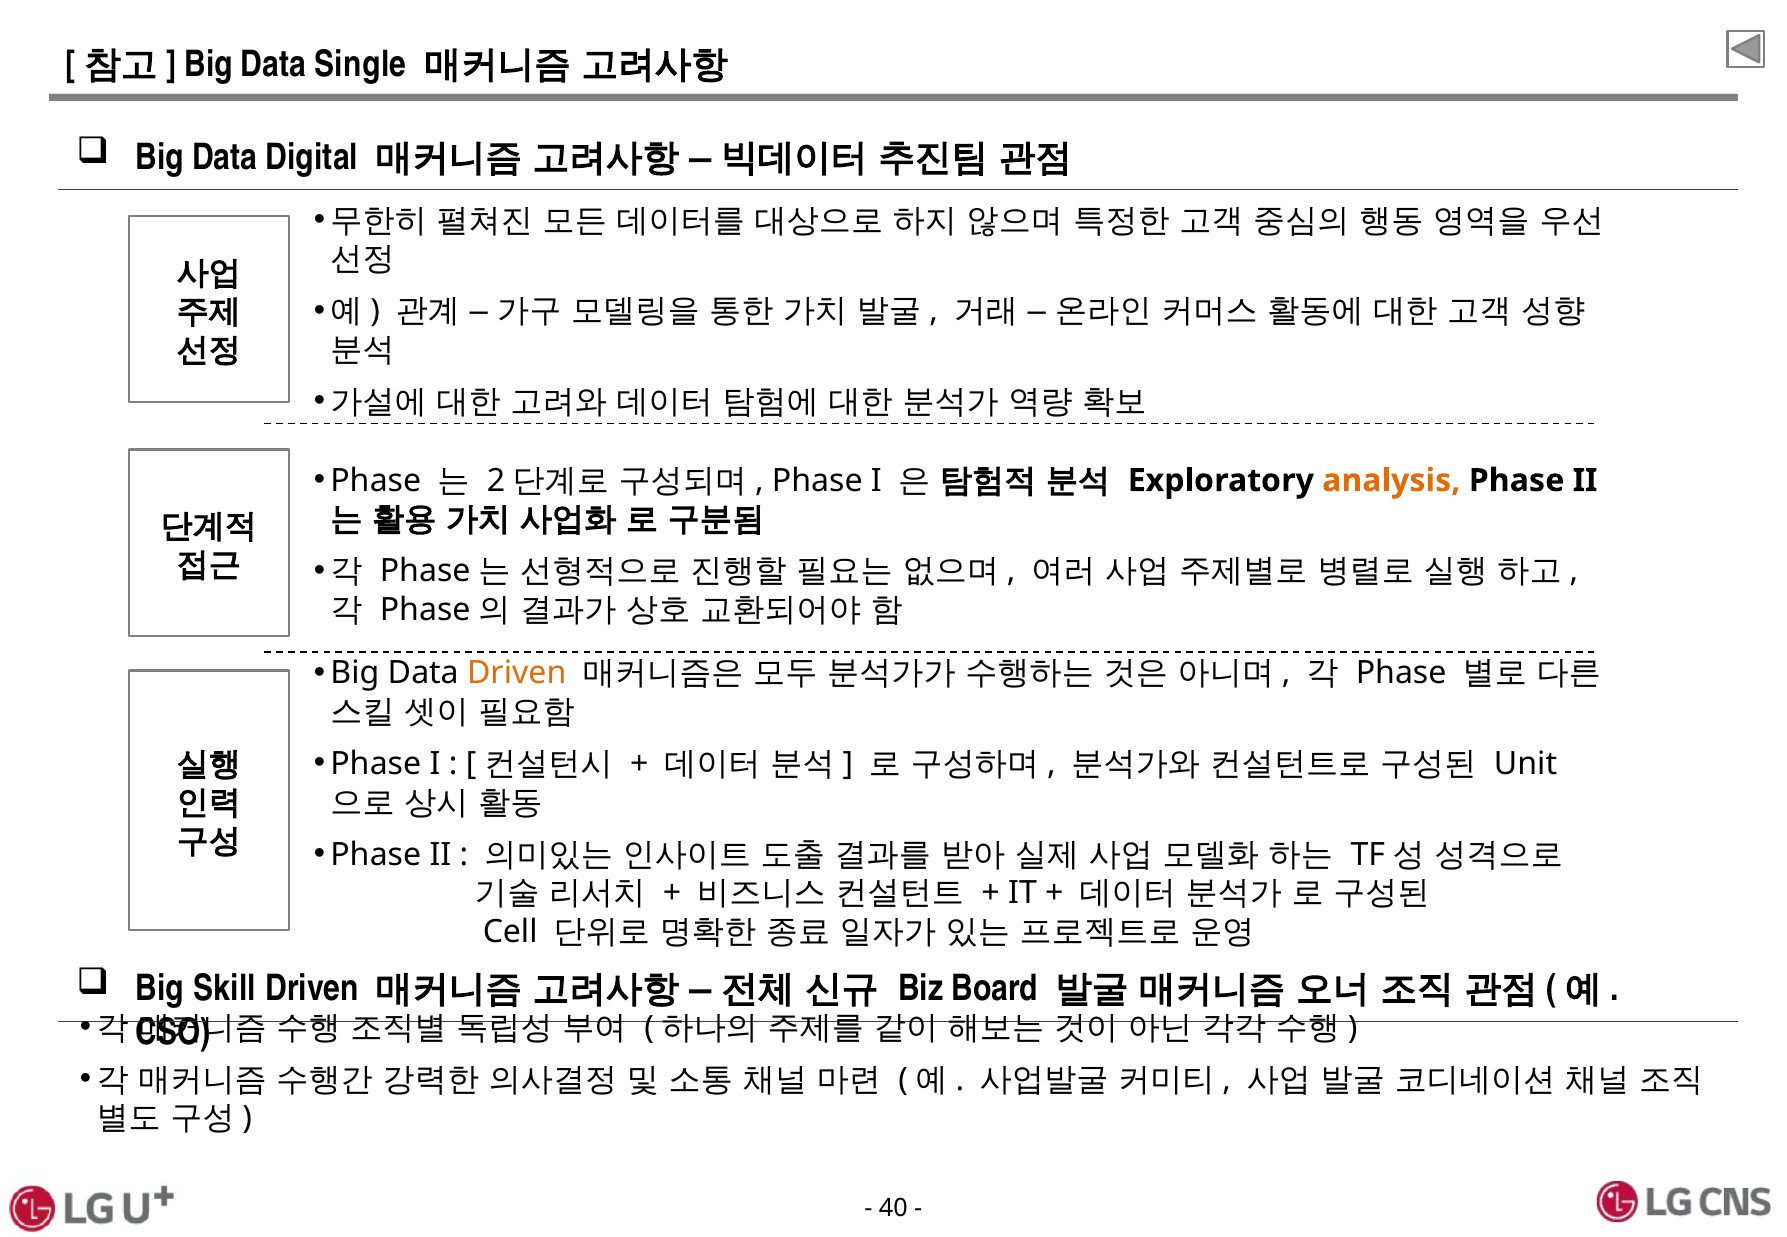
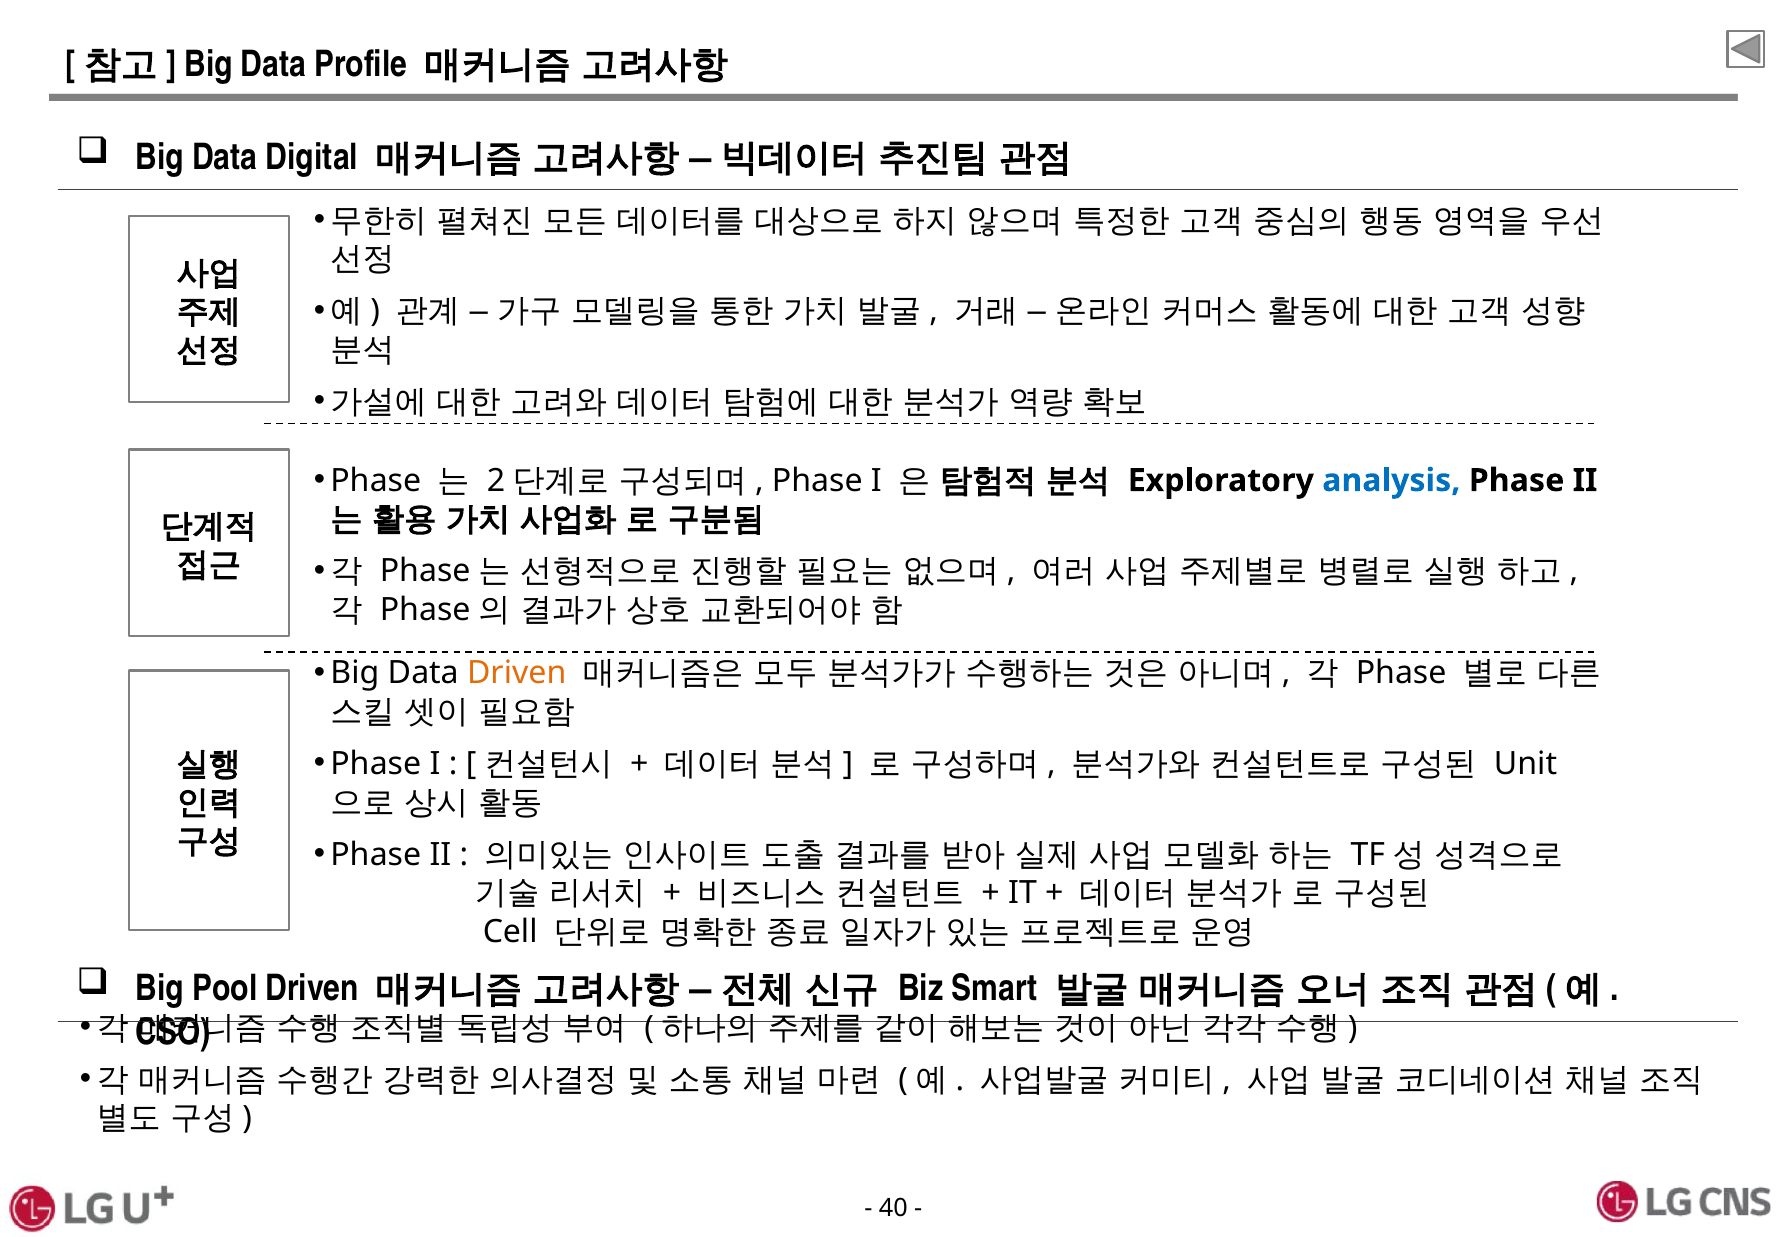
Single: Single -> Profile (361, 64)
analysis colour: orange -> blue (1391, 481)
Skill: Skill -> Pool (225, 989)
Board: Board -> Smart (995, 989)
